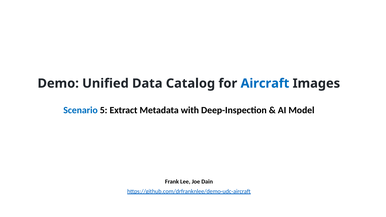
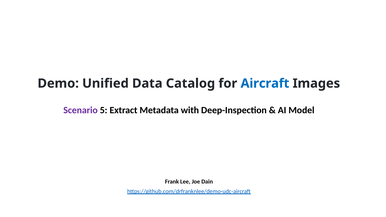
Scenario colour: blue -> purple (81, 110)
